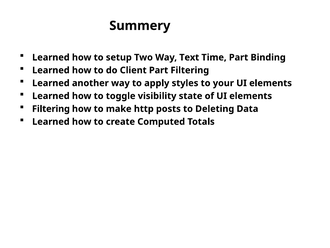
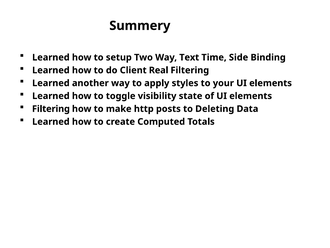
Time Part: Part -> Side (239, 57)
Client Part: Part -> Real (159, 70)
